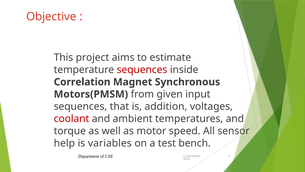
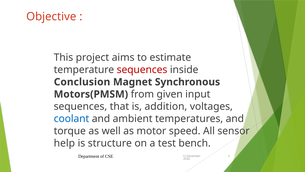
Correlation: Correlation -> Conclusion (82, 82)
coolant colour: red -> blue (71, 118)
variables: variables -> structure (110, 143)
